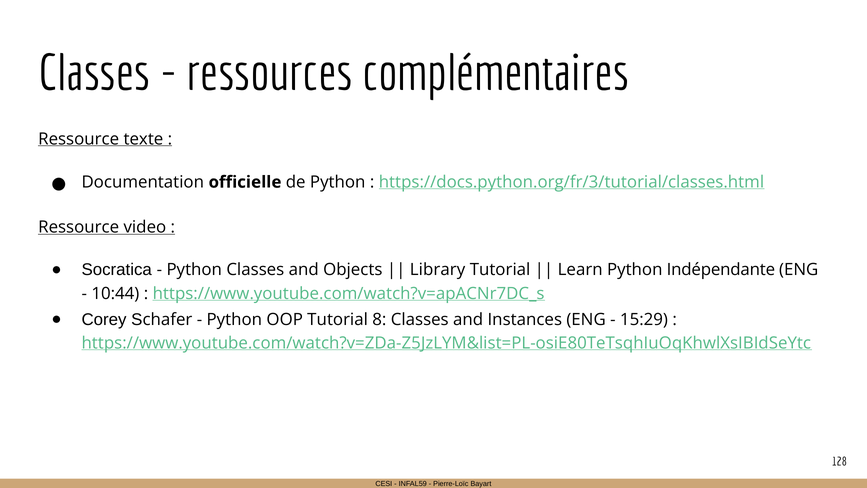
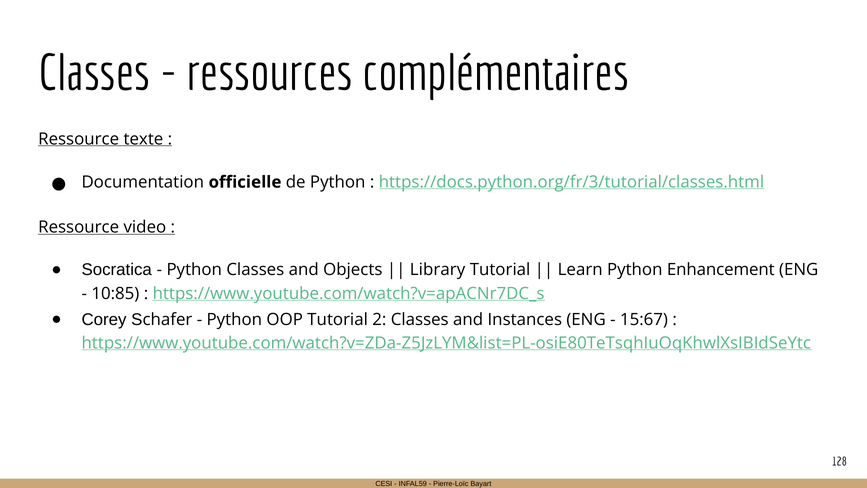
Indépendante: Indépendante -> Enhancement (721, 270)
10:44: 10:44 -> 10:85 (115, 293)
8: 8 -> 2 (379, 319)
15:29: 15:29 -> 15:67 (644, 319)
